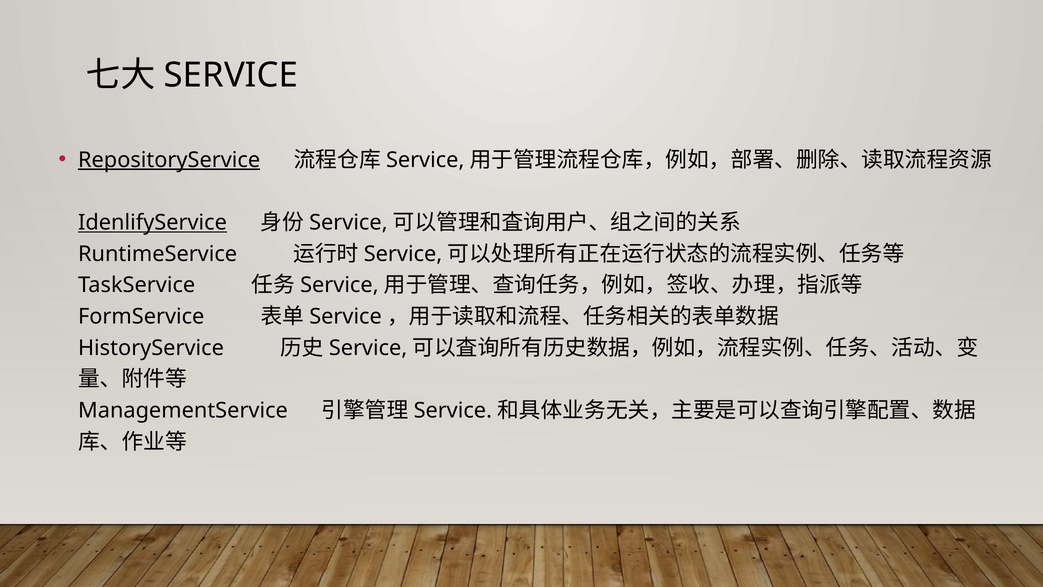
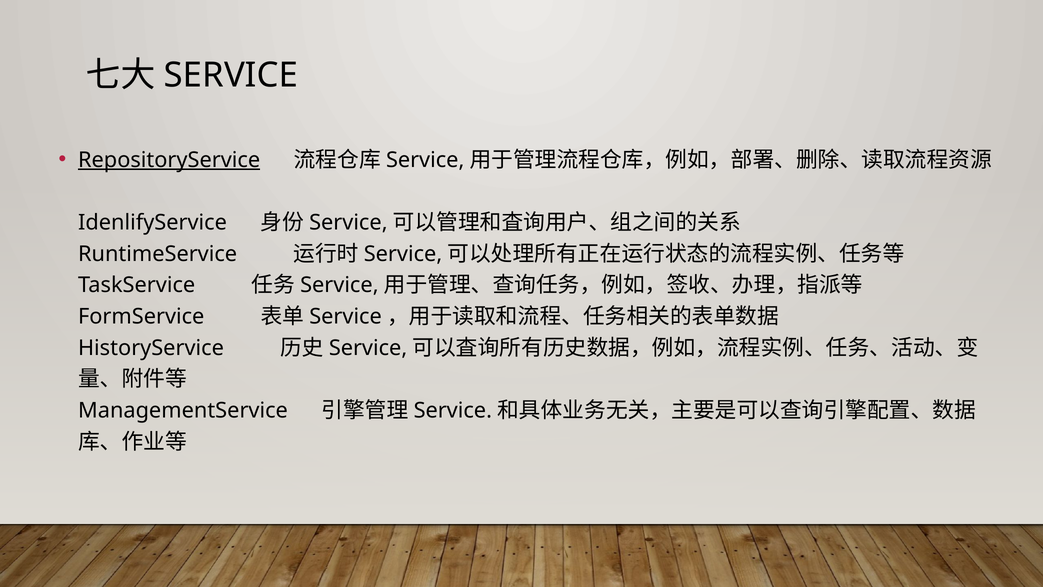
IdenlifyService underline: present -> none (153, 223)
